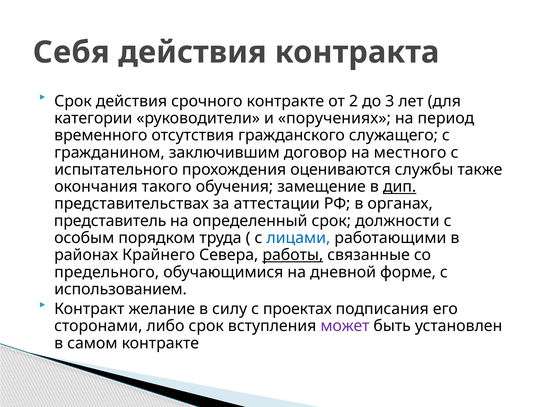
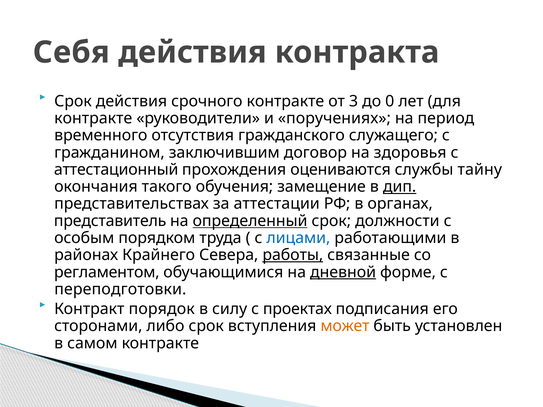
2: 2 -> 3 (354, 101)
3: 3 -> 0 (390, 101)
категории: категории -> контракте (93, 118)
местного: местного -> здоровья (410, 153)
испытательного: испытательного -> аттестационный (116, 170)
также: также -> тайну (480, 170)
определенный underline: none -> present (250, 221)
предельного: предельного -> регламентом (107, 272)
дневной underline: none -> present (343, 272)
использованием: использованием -> переподготовки (120, 289)
желание: желание -> порядок (162, 309)
может colour: purple -> orange (345, 326)
